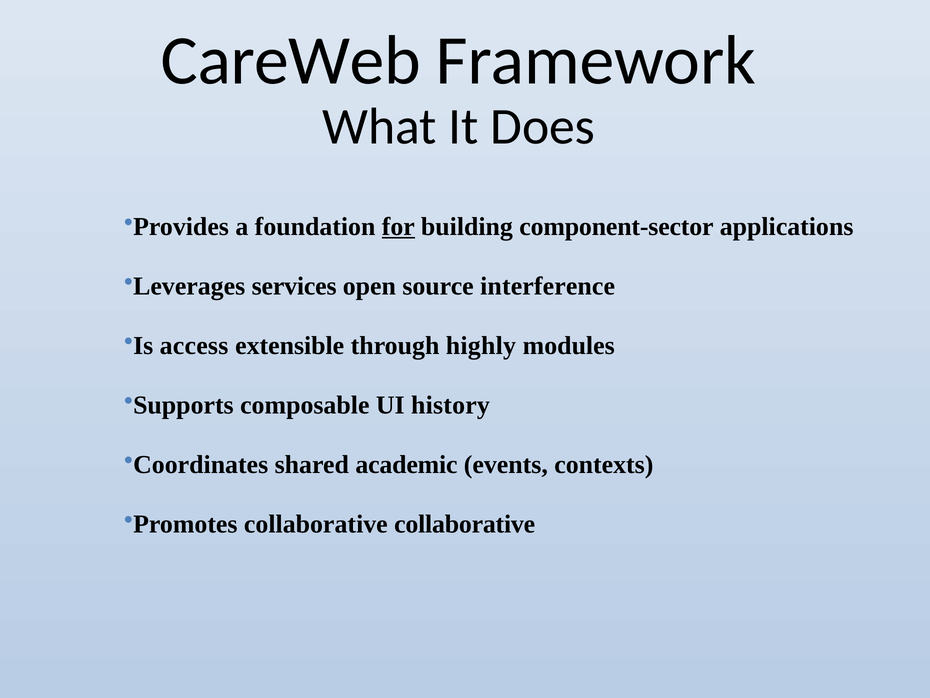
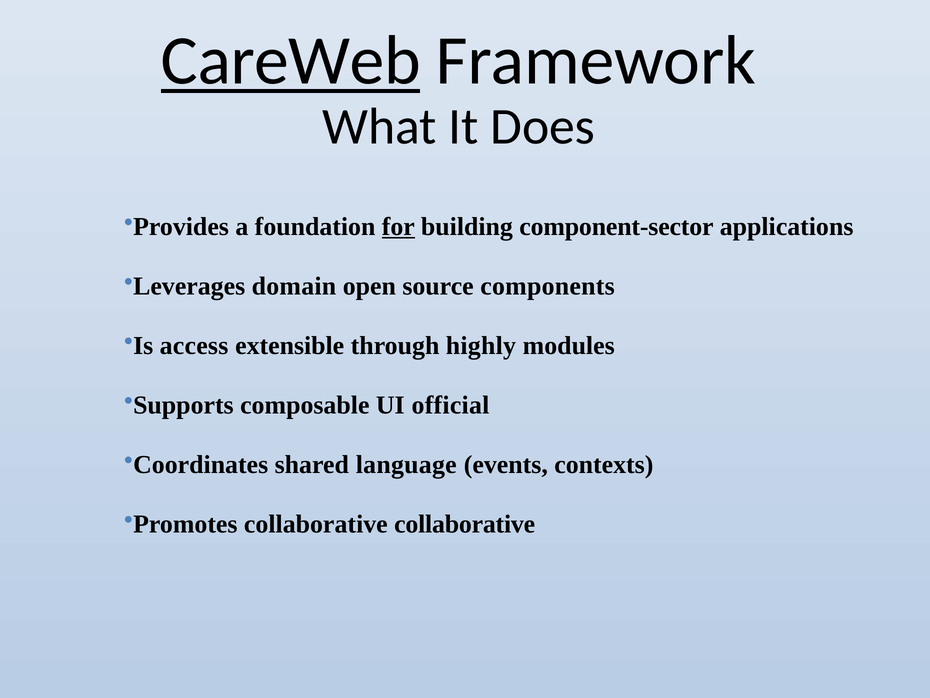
CareWeb underline: none -> present (291, 61)
services: services -> domain (294, 286)
interference: interference -> components (548, 286)
history: history -> official (450, 405)
academic: academic -> language (406, 464)
